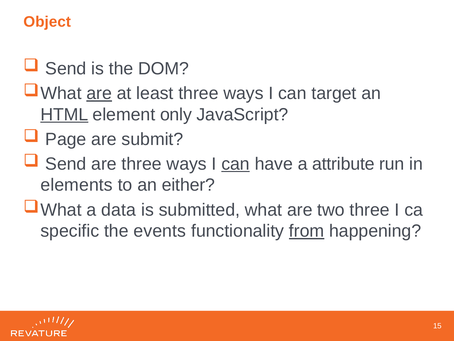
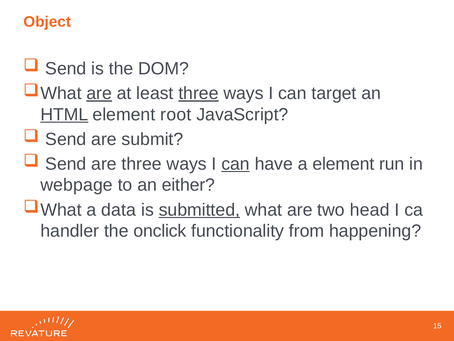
three underline: none -> present (198, 93)
only: only -> root (176, 114)
Page: Page -> Send (66, 139)
a attribute: attribute -> element (343, 164)
elements: elements -> webpage (77, 185)
submitted underline: none -> present (199, 210)
two three: three -> head (370, 210)
specific: specific -> handler (70, 231)
events: events -> onclick (160, 231)
from underline: present -> none (307, 231)
